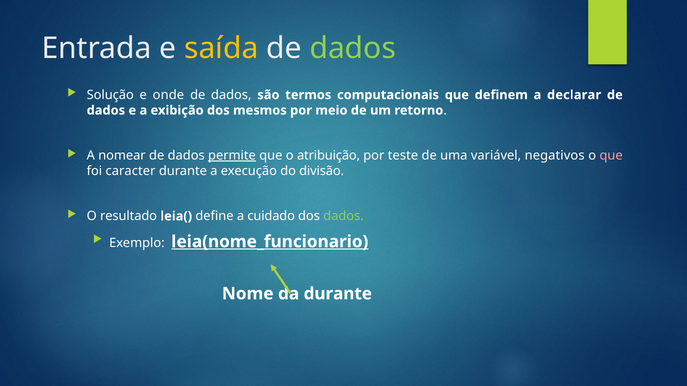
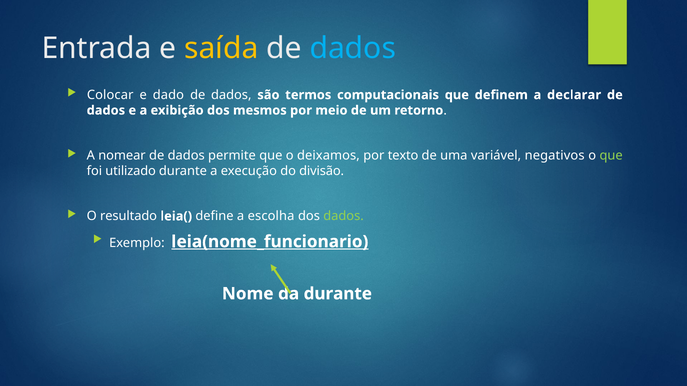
dados colour: light green -> light blue (353, 48)
Solução: Solução -> Colocar (110, 95)
onde: onde -> dado (168, 95)
permite underline: present -> none (232, 156)
atribuição: atribuição -> deixamos (328, 156)
teste: teste -> texto (403, 156)
que colour: pink -> light green (611, 156)
caracter: caracter -> utilizado (131, 171)
cuidado: cuidado -> escolha (271, 216)
